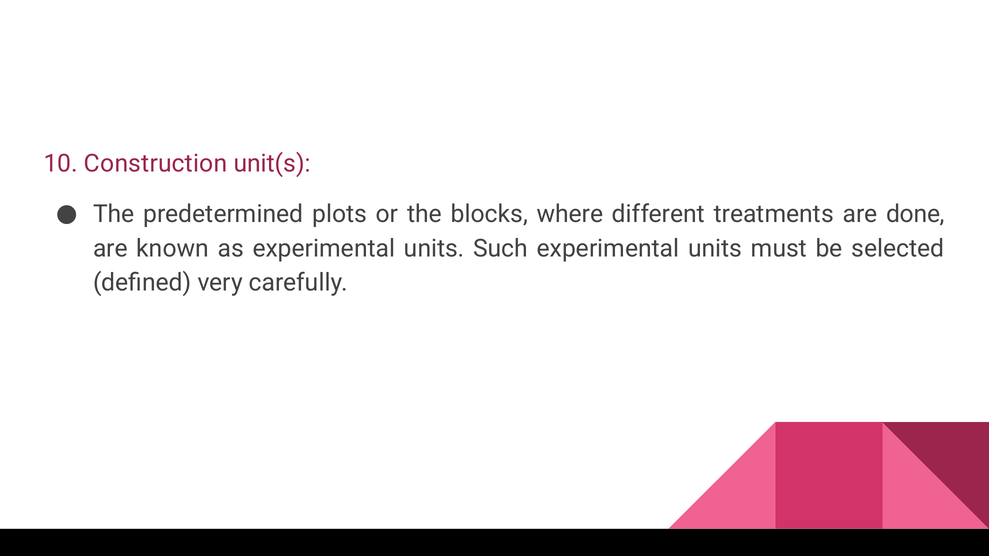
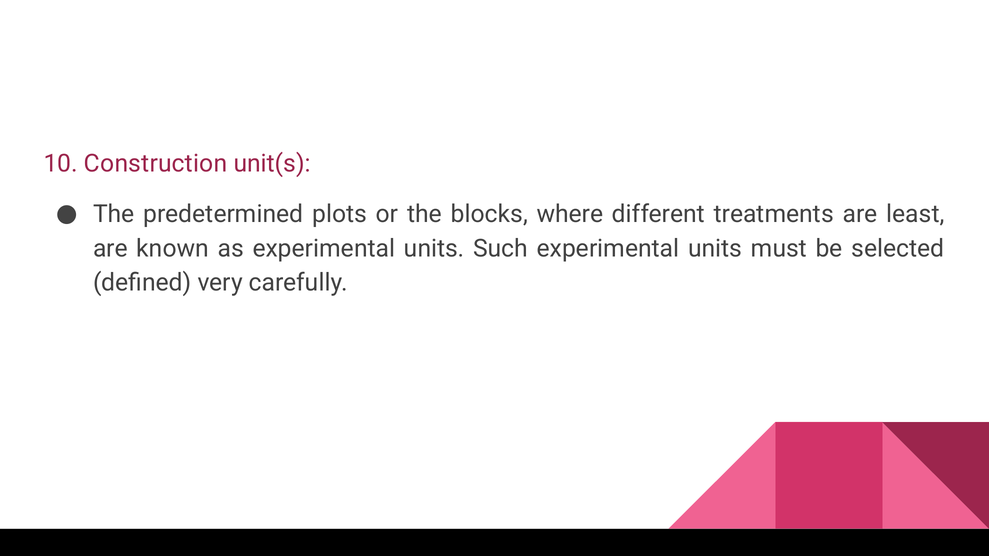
done: done -> least (915, 214)
